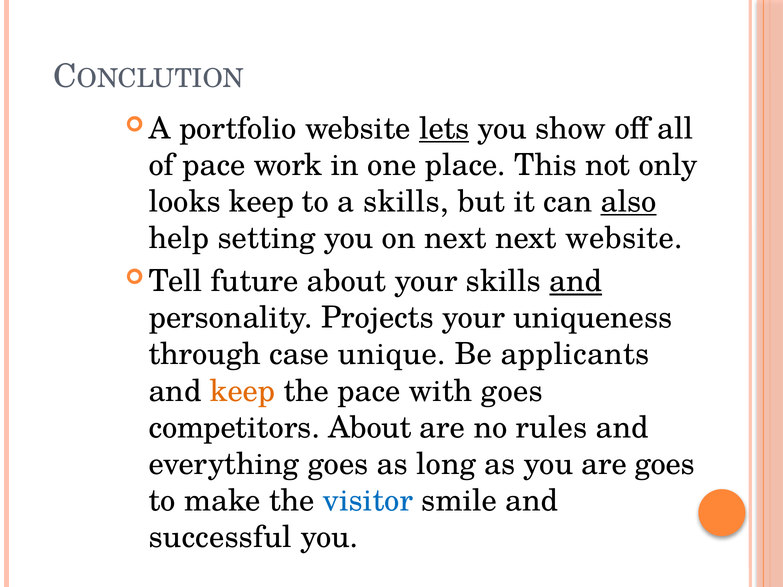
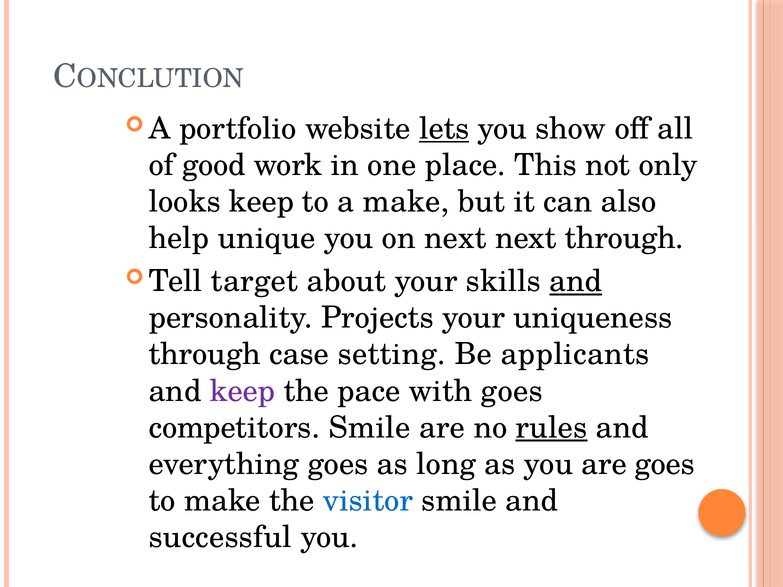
of pace: pace -> good (214, 165)
a skills: skills -> make (406, 202)
also underline: present -> none (629, 202)
setting: setting -> unique (267, 238)
next website: website -> through (624, 238)
future: future -> target (255, 281)
unique: unique -> setting (392, 355)
keep colour: orange -> purple (243, 391)
competitors About: About -> Smile (370, 428)
rules underline: none -> present (551, 428)
